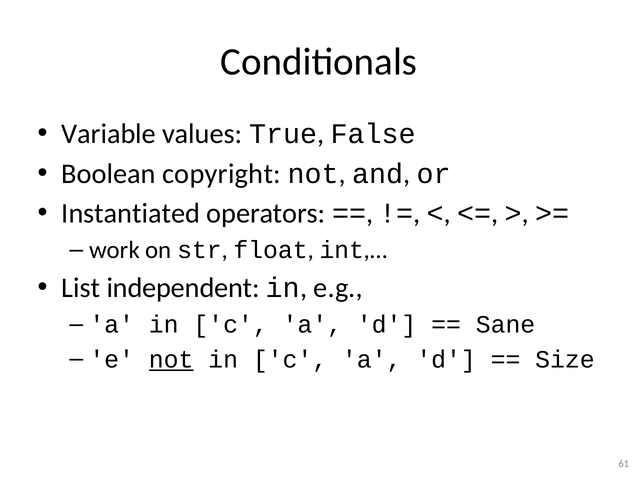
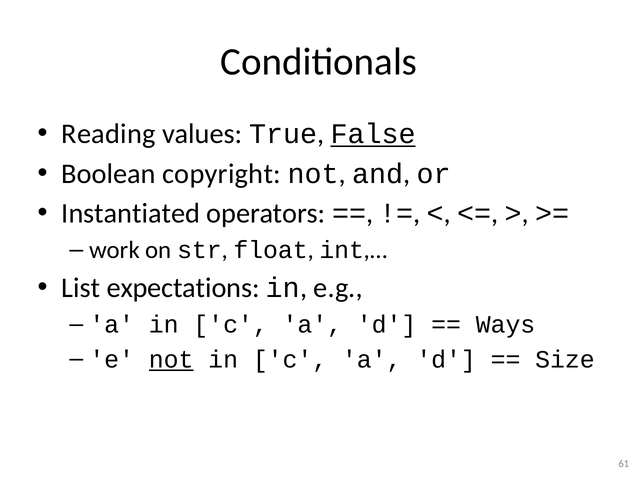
Variable: Variable -> Reading (109, 134)
False underline: none -> present (373, 134)
independent: independent -> expectations (183, 288)
Sane: Sane -> Ways (506, 324)
